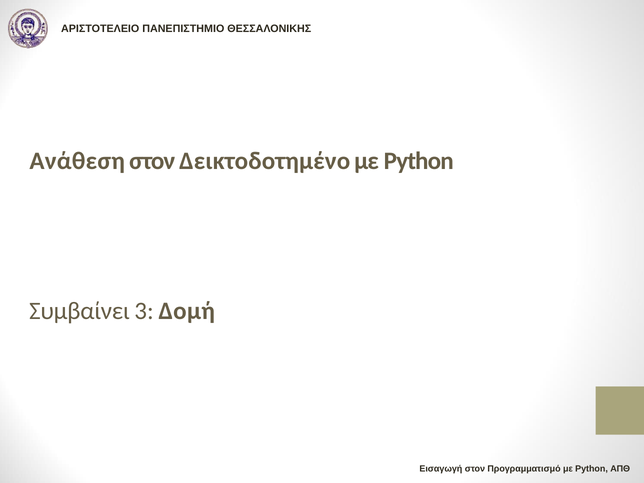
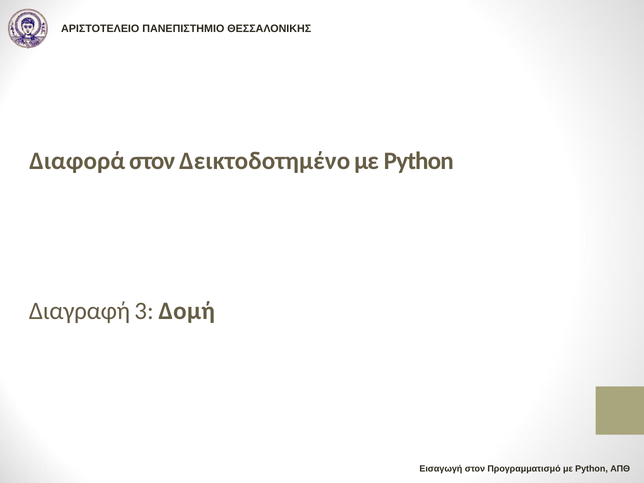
Ανάθεση: Ανάθεση -> Διαφορά (77, 161)
Συμβαίνει: Συμβαίνει -> Διαγραφή (80, 311)
